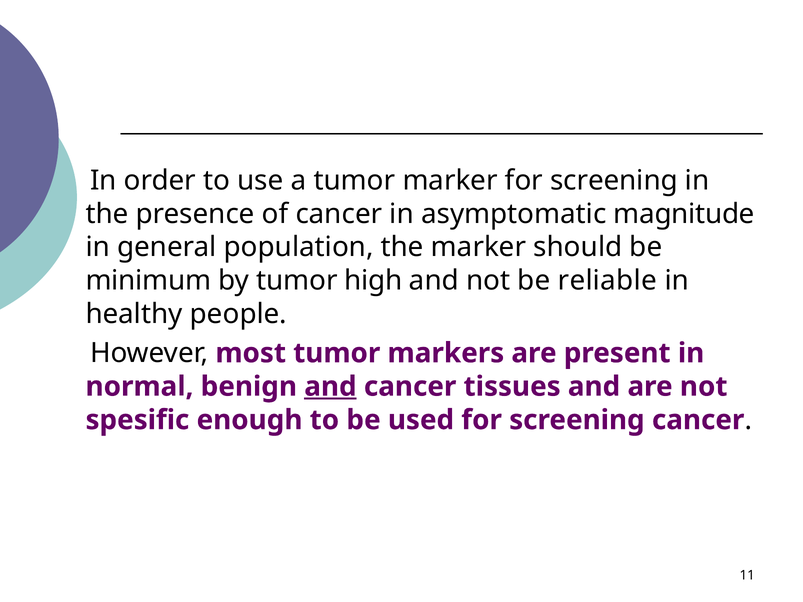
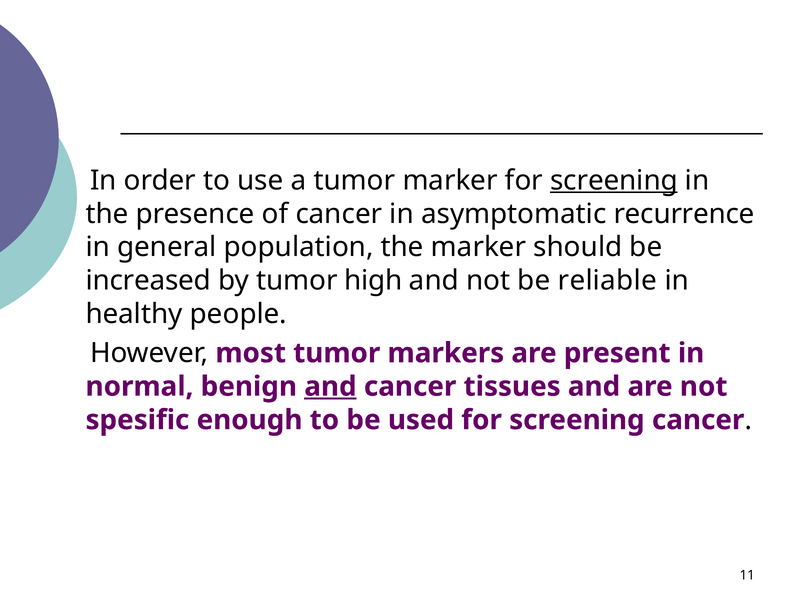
screening underline: none -> present (614, 180)
magnitude: magnitude -> recurrence (684, 214)
minimum: minimum -> increased (148, 281)
